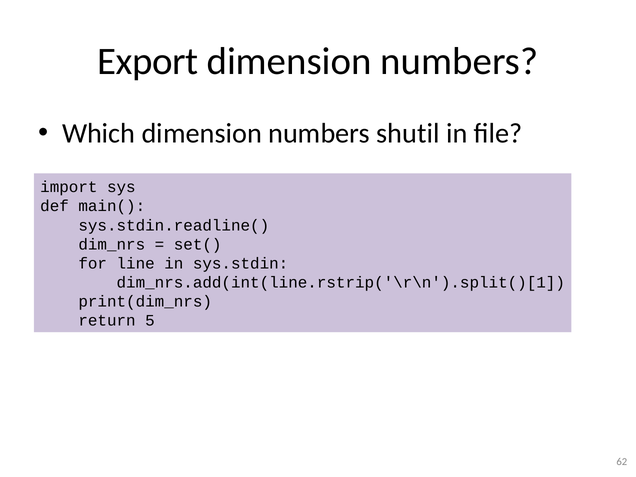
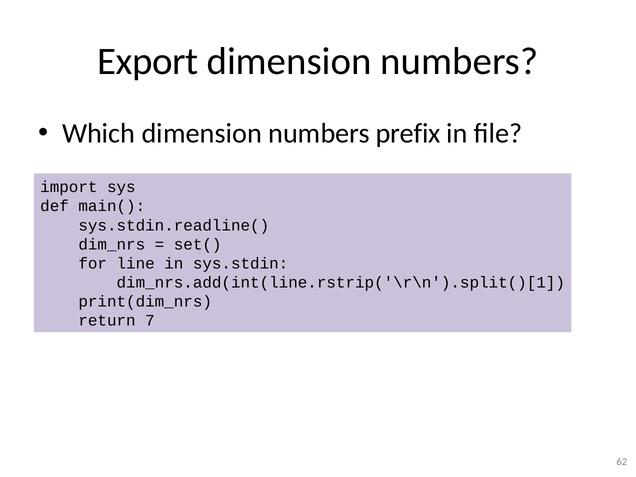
shutil: shutil -> prefix (408, 133)
5: 5 -> 7 (150, 321)
